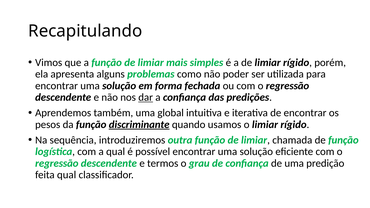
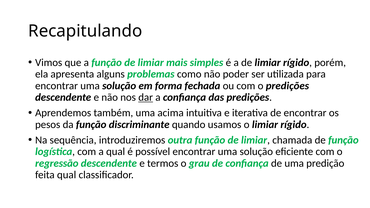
ou com o regressão: regressão -> predições (287, 86)
global: global -> acima (171, 113)
discriminante underline: present -> none (139, 125)
